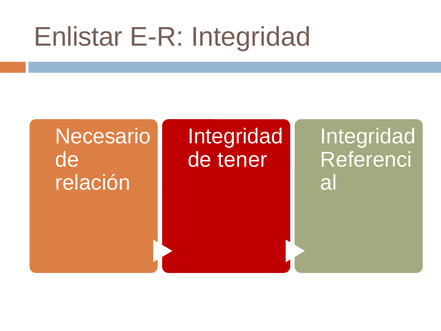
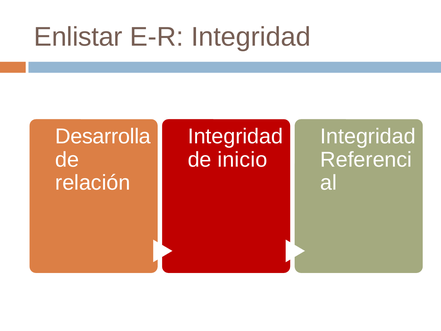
Necesario: Necesario -> Desarrolla (103, 136)
tener: tener -> inicio (242, 159)
